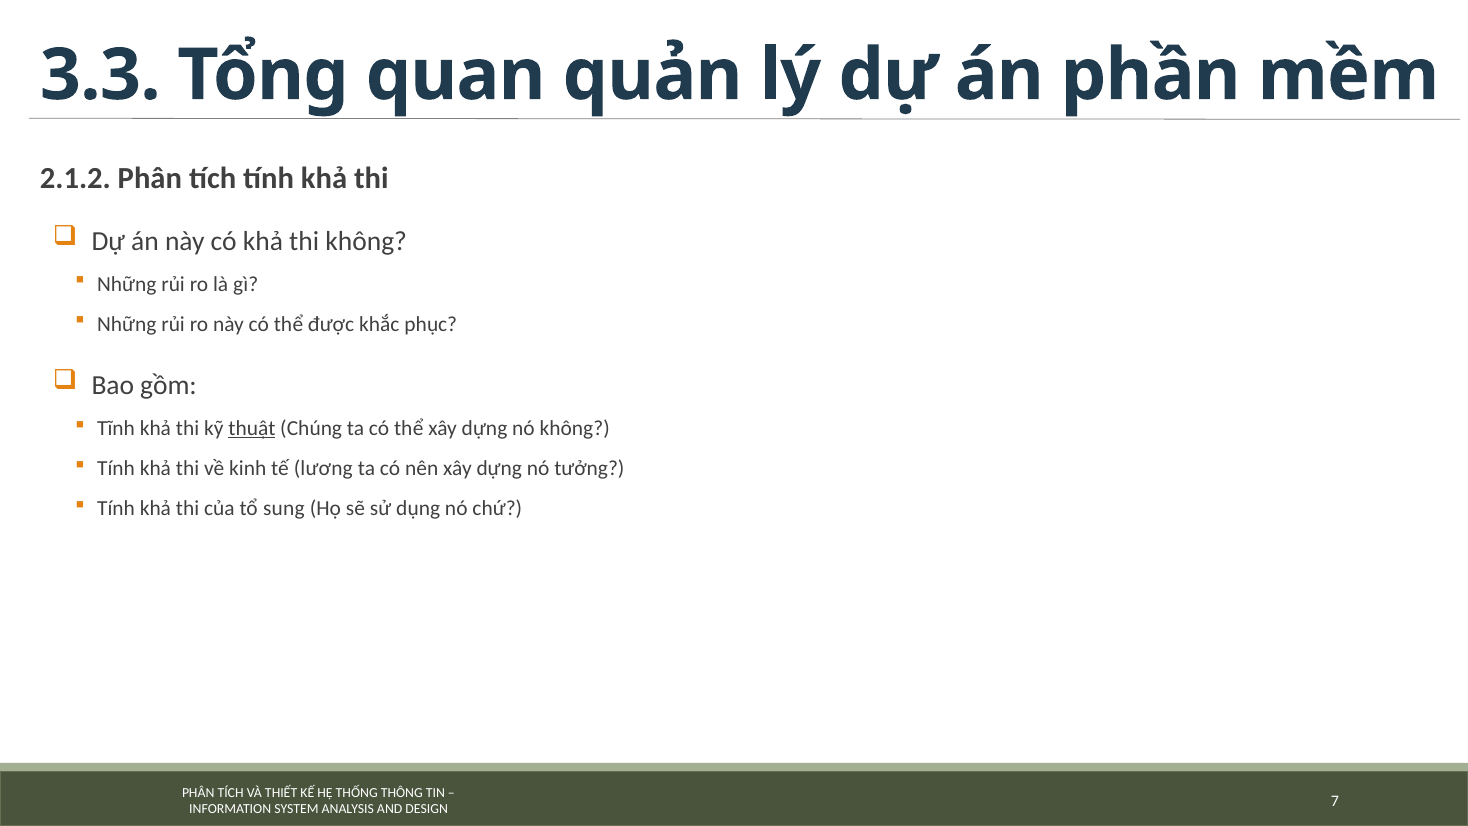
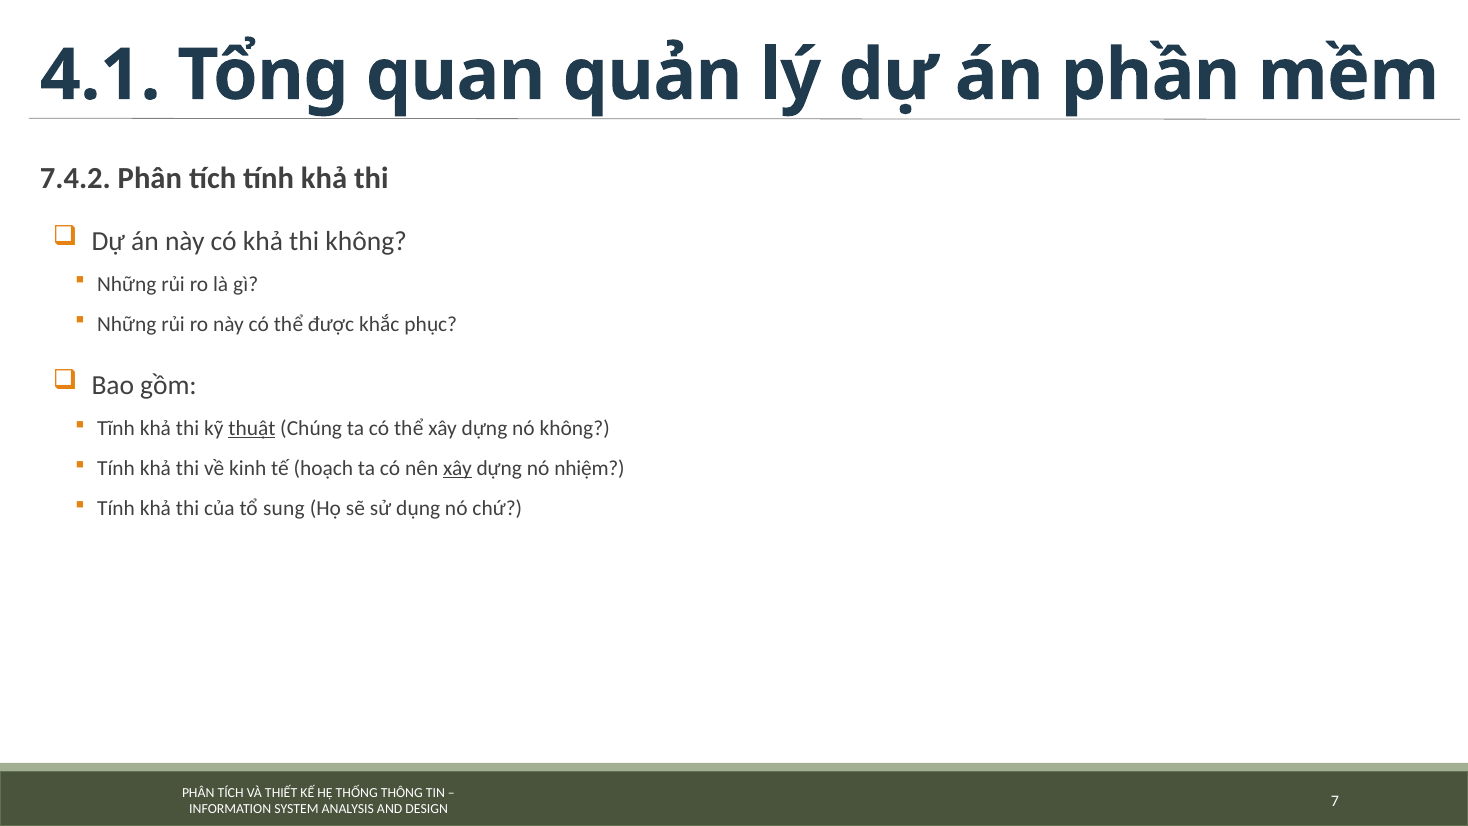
3.3: 3.3 -> 4.1 (100, 75)
2.1.2: 2.1.2 -> 7.4.2 (75, 178)
lương: lương -> hoạch (323, 468)
xây underline: none -> present (458, 468)
tưởng: tưởng -> nhiệm (589, 468)
